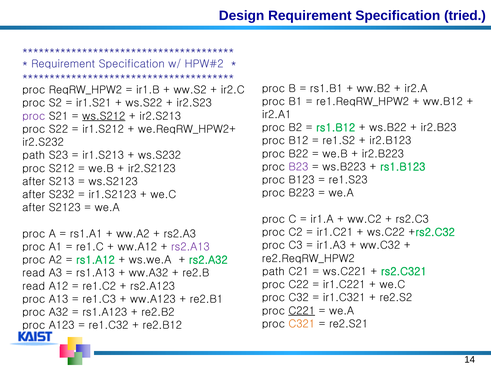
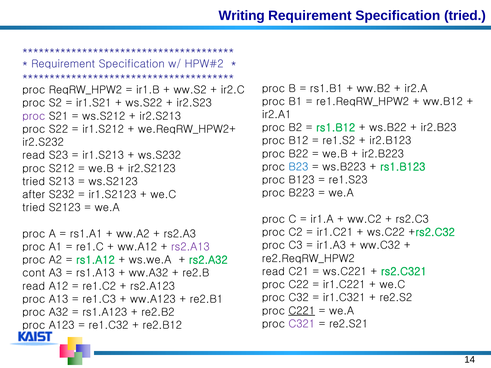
Design: Design -> Writing (242, 16)
ws.S212 underline: present -> none (104, 116)
path: path -> read (34, 155)
B23 colour: purple -> blue (298, 167)
after: after -> tried (34, 182)
after: after -> tried (34, 208)
path: path -> read (273, 272)
read: read -> cont (34, 273)
C321 colour: orange -> purple (302, 324)
